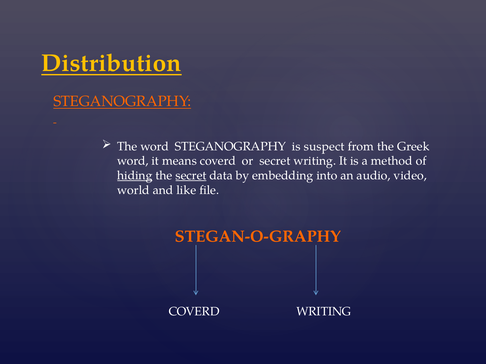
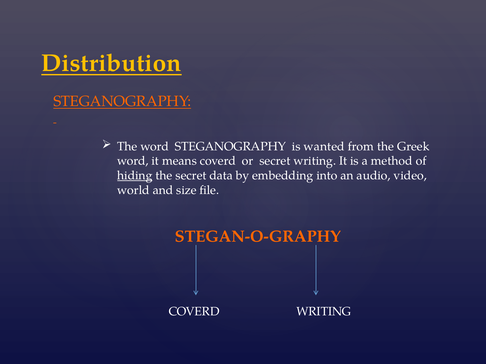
suspect: suspect -> wanted (324, 147)
secret underline: present -> none (191, 176)
like: like -> size (186, 190)
